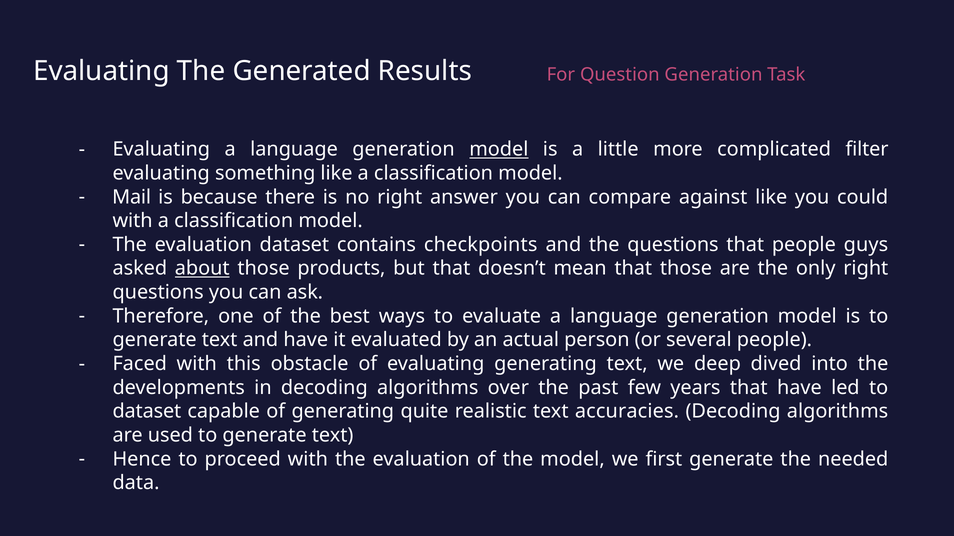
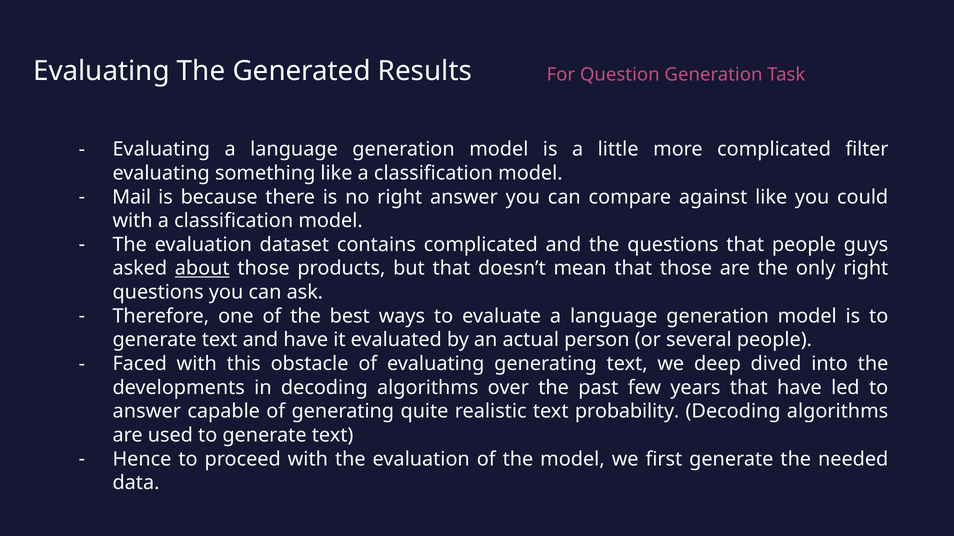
model underline: present -> none (499, 150)
contains checkpoints: checkpoints -> complicated (481, 245)
dataset: dataset -> answer (147, 412)
accuracies: accuracies -> probability (627, 412)
